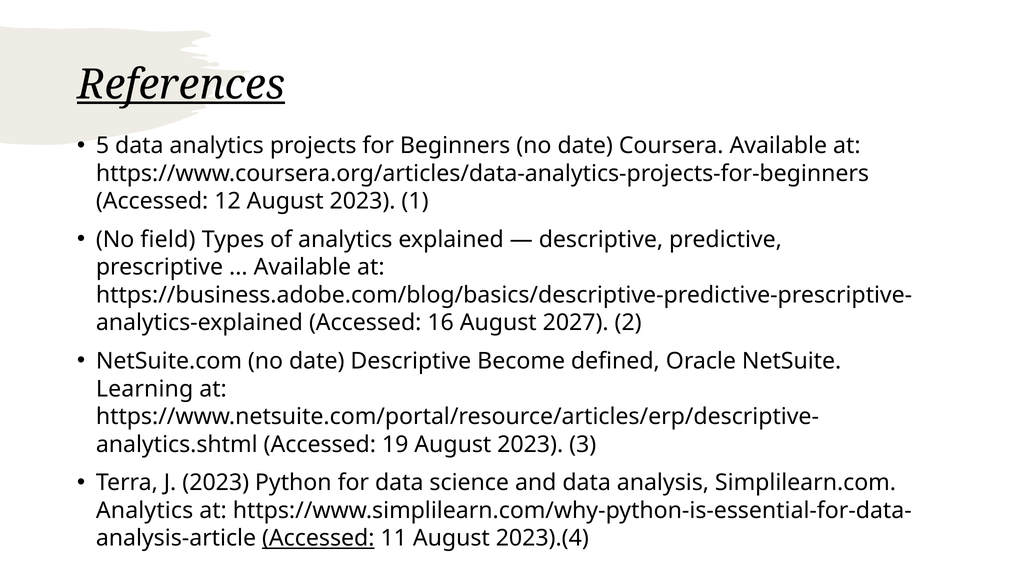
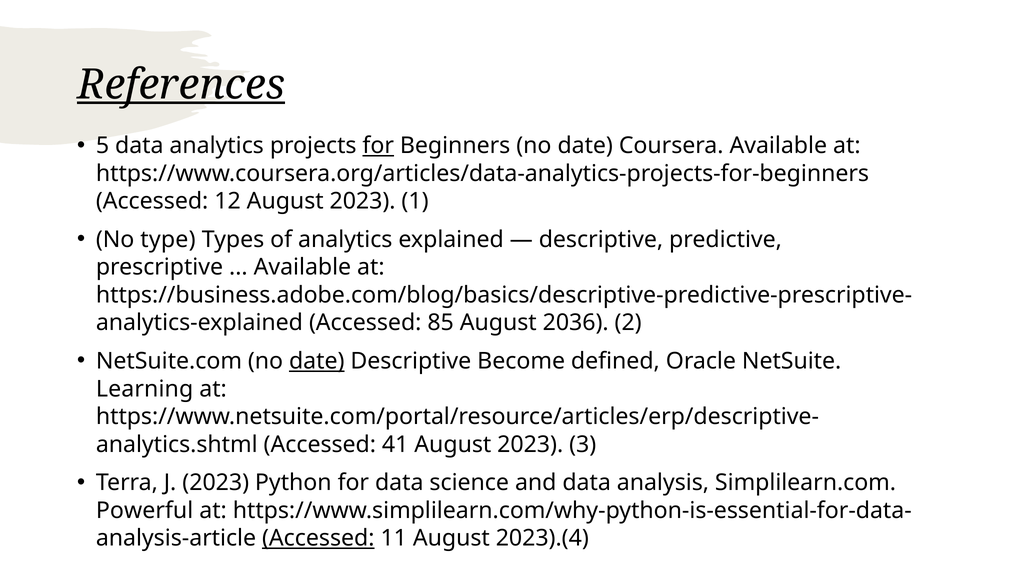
for underline: none -> present (378, 146)
field: field -> type (168, 240)
16: 16 -> 85 (441, 323)
2027: 2027 -> 2036 (576, 323)
date underline: none -> present (317, 361)
19: 19 -> 41 (395, 445)
Analytics: Analytics -> Powerful (145, 511)
